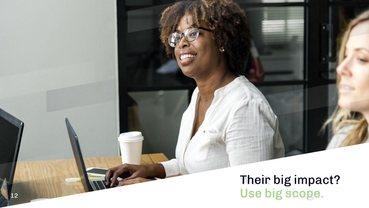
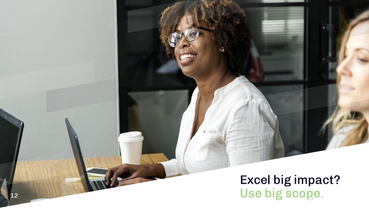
Their: Their -> Excel (255, 179)
